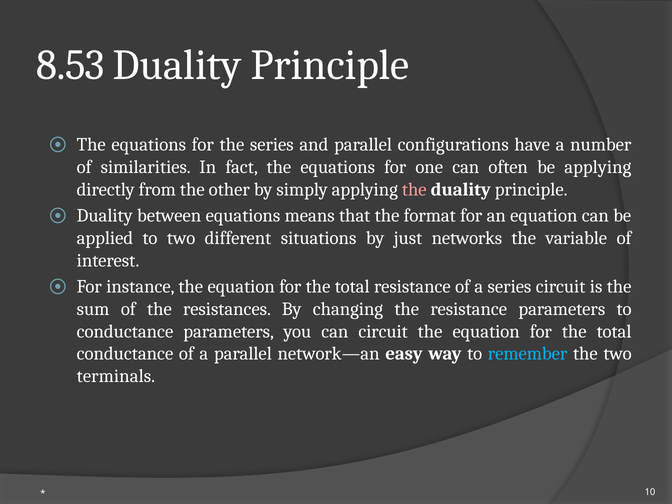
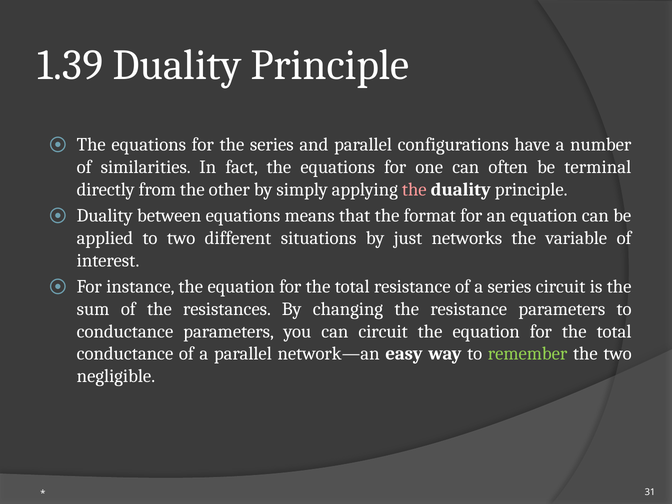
8.53: 8.53 -> 1.39 (70, 65)
be applying: applying -> terminal (598, 167)
remember colour: light blue -> light green (528, 354)
terminals: terminals -> negligible (116, 376)
10: 10 -> 31 (650, 492)
